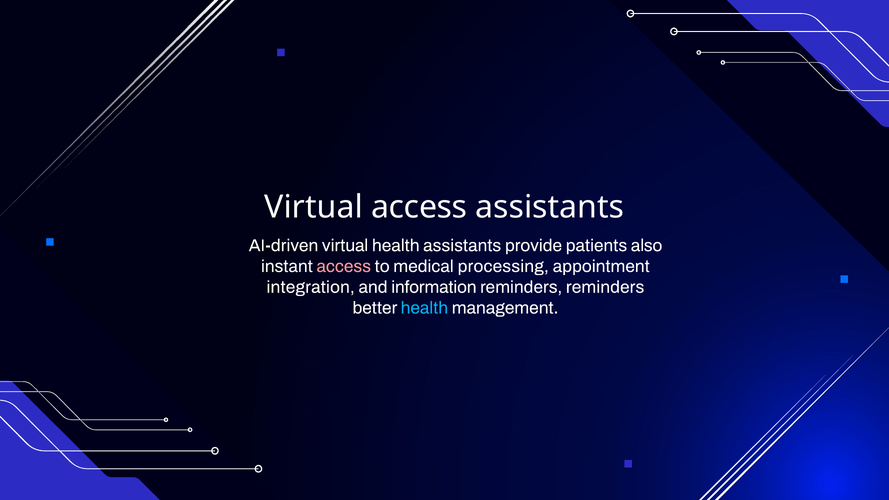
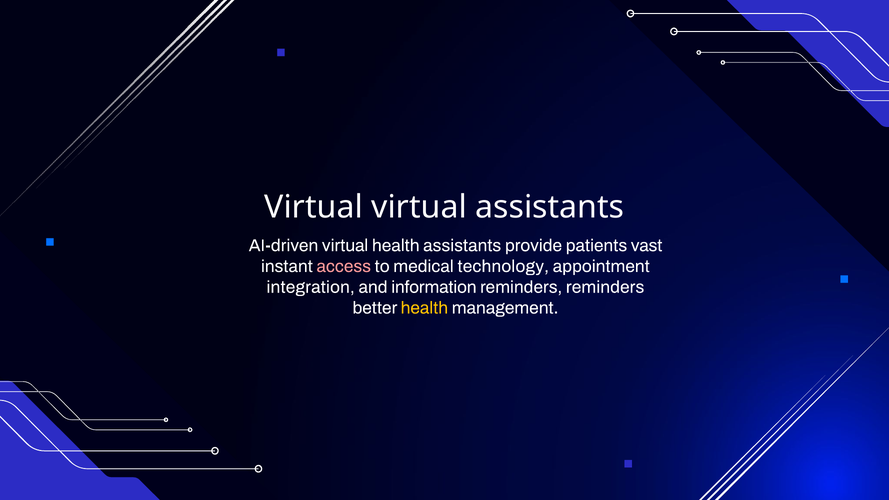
Virtual access: access -> virtual (419, 207)
also: also -> vast (647, 246)
processing: processing -> technology (503, 266)
health colour: light blue -> yellow (424, 308)
